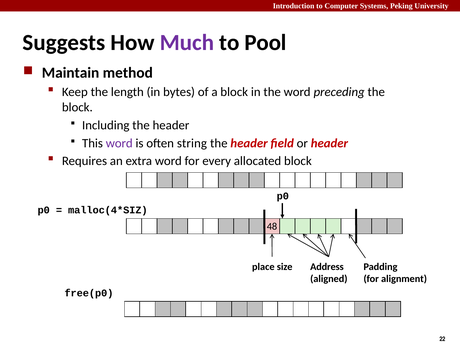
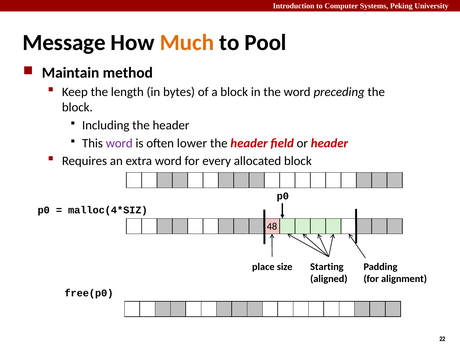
Suggests: Suggests -> Message (64, 43)
Much colour: purple -> orange (187, 43)
string: string -> lower (192, 143)
Address: Address -> Starting (327, 267)
